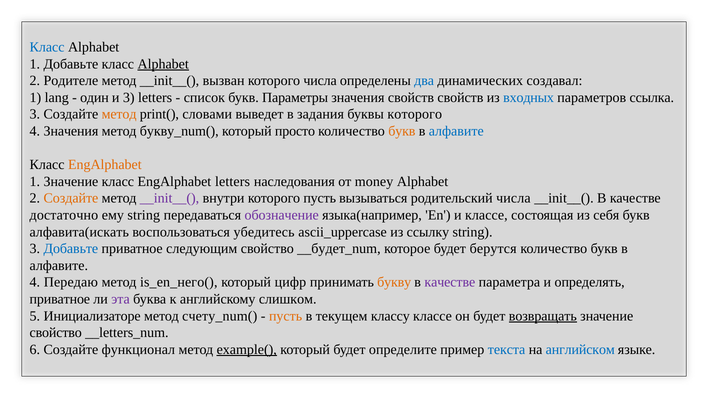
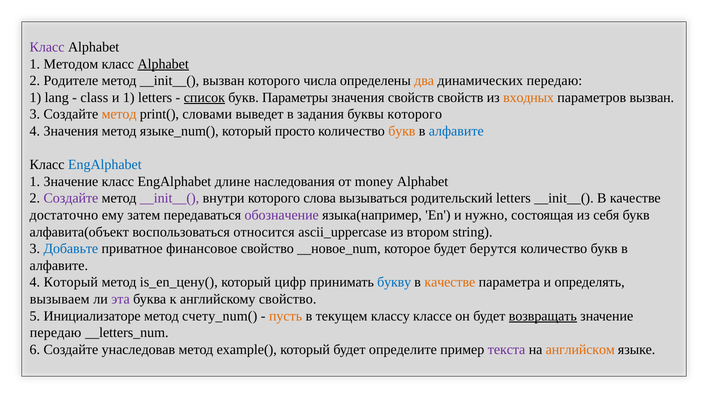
Класс colour: blue -> purple (47, 47)
1 Добавьте: Добавьте -> Методом (71, 64)
два colour: blue -> orange (424, 81)
динамических создавал: создавал -> передаю (554, 81)
один: один -> class (94, 98)
и 3: 3 -> 1 (129, 98)
список underline: none -> present (204, 98)
входных colour: blue -> orange (529, 98)
параметров ссылка: ссылка -> вызван (652, 98)
букву_num(: букву_num( -> языке_num( (179, 131)
EngAlphabet colour: orange -> blue (105, 165)
EngAlphabet letters: letters -> длине (233, 182)
Создайте colour: orange -> purple (71, 198)
которого пусть: пусть -> слова (320, 198)
родительский числа: числа -> letters (513, 198)
ему string: string -> затем (144, 215)
и классе: классе -> нужно (486, 215)
алфавита(искать: алфавита(искать -> алфавита(объект (79, 232)
убедитесь: убедитесь -> относится (264, 232)
ссылку: ссылку -> втором (428, 232)
следующим: следующим -> финансовое (202, 249)
__будет_num: __будет_num -> __новое_num (339, 249)
4 Передаю: Передаю -> Который (71, 282)
is_en_него(: is_en_него( -> is_en_цену( (179, 282)
букву colour: orange -> blue (394, 282)
качестве colour: purple -> orange (450, 282)
приватное: приватное -> вызываем (60, 299)
английскому слишком: слишком -> свойство (288, 299)
свойство: свойство -> передаю (56, 333)
функционал: функционал -> унаследовав (138, 350)
example( underline: present -> none (247, 350)
текста colour: blue -> purple (507, 350)
английском colour: blue -> orange (580, 350)
